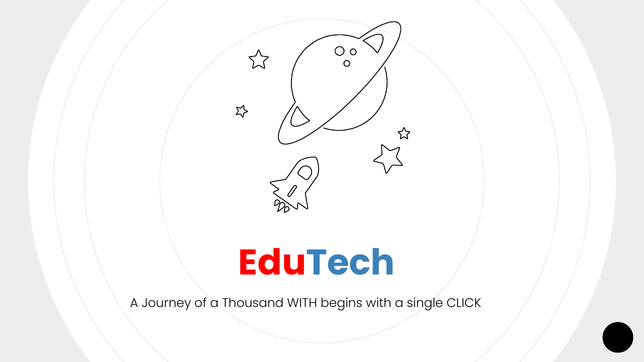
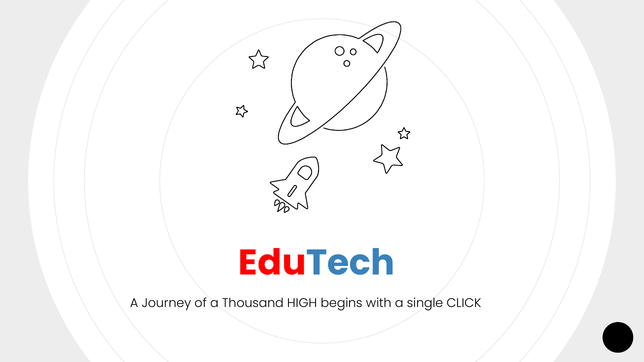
Thousand WITH: WITH -> HIGH (302, 303)
